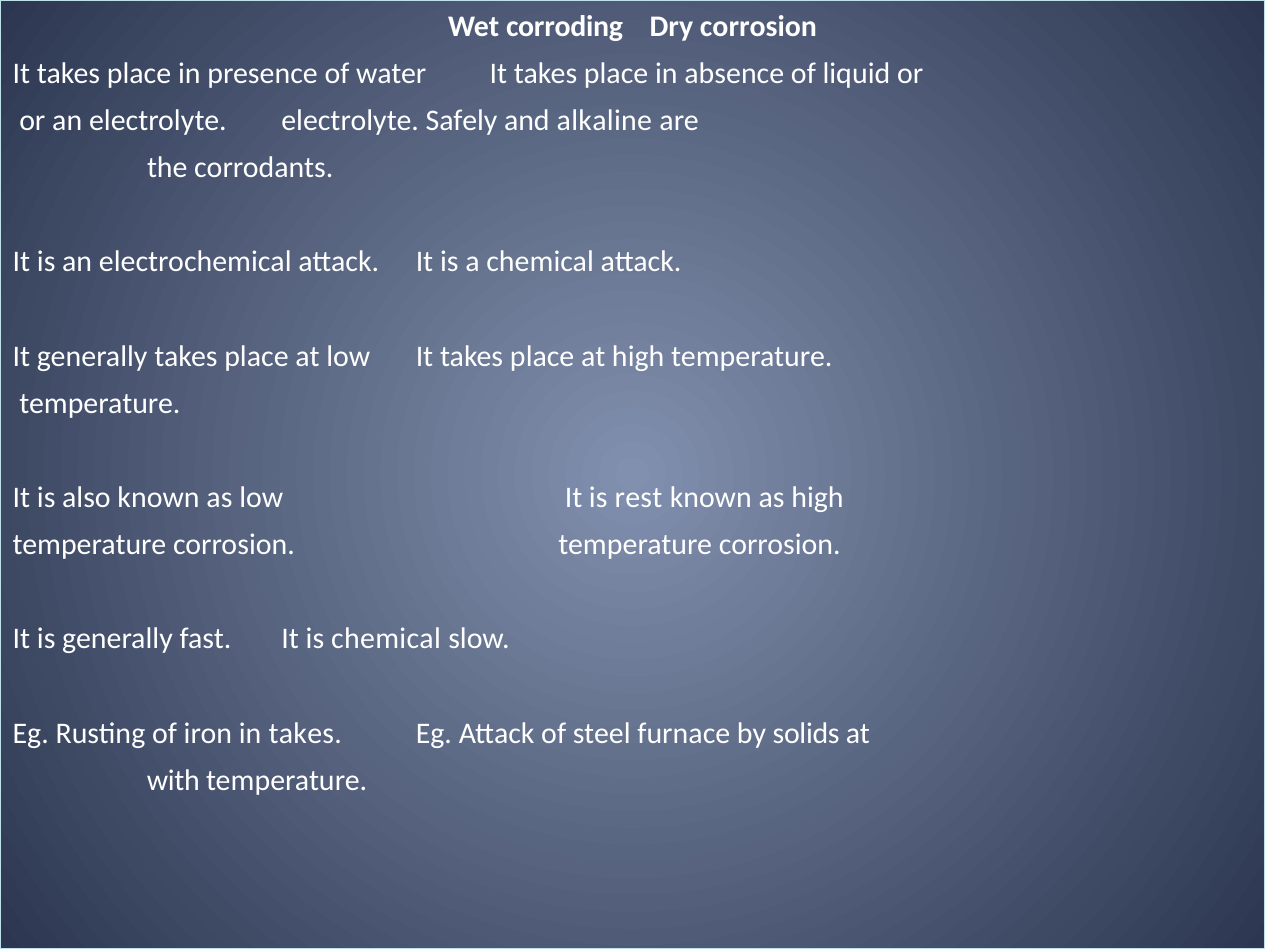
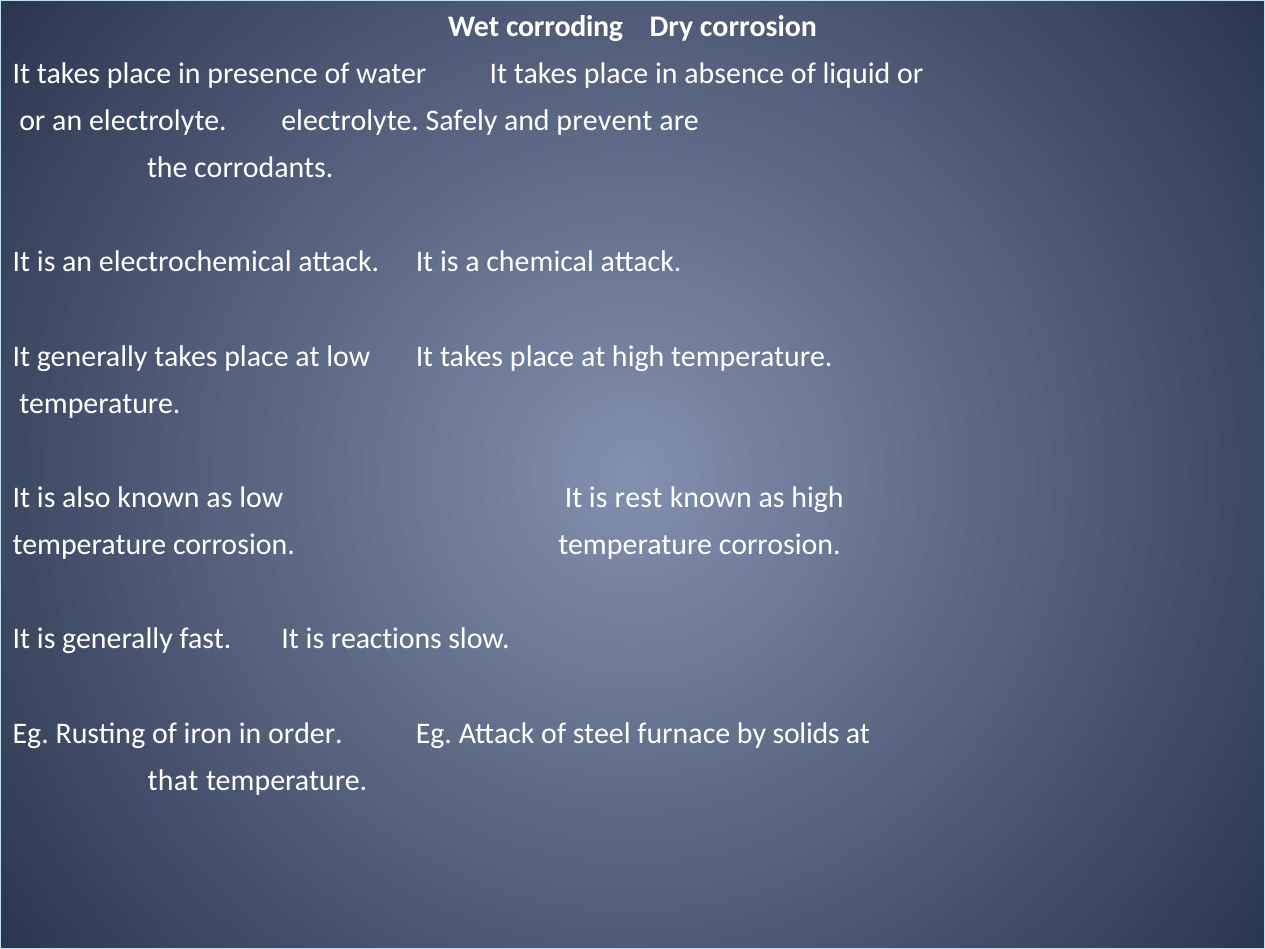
alkaline: alkaline -> prevent (604, 121)
is chemical: chemical -> reactions (386, 639)
in takes: takes -> order (305, 733)
with: with -> that (173, 780)
